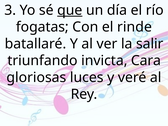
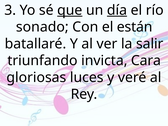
día underline: none -> present (117, 10)
fogatas: fogatas -> sonado (42, 27)
rinde: rinde -> están (135, 27)
